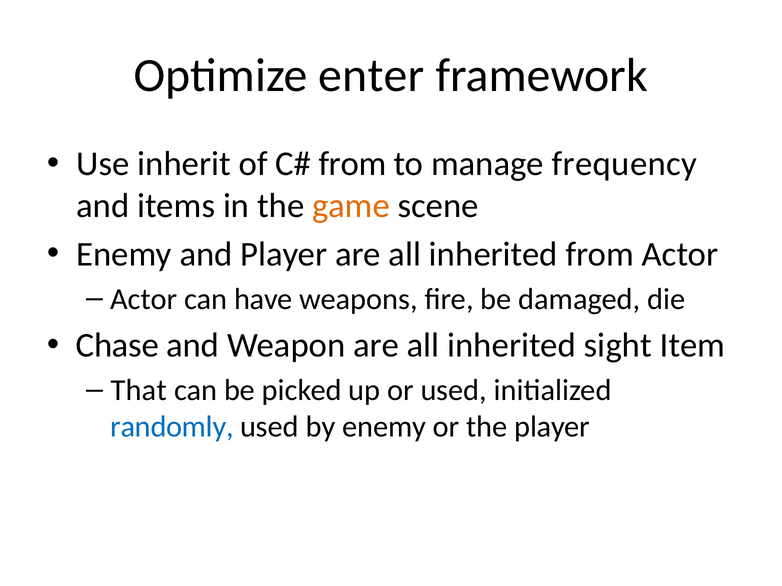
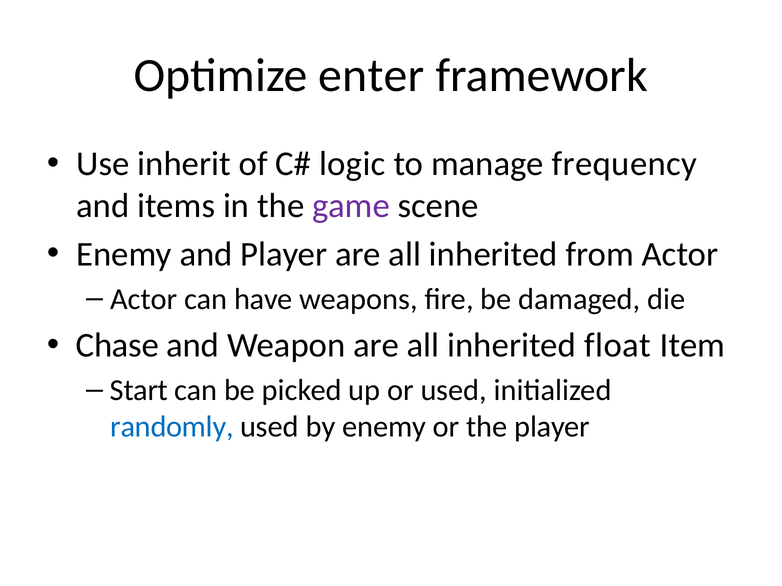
from: from -> logic (352, 164)
game colour: orange -> purple (351, 206)
sight: sight -> float (618, 346)
That: That -> Start (139, 391)
